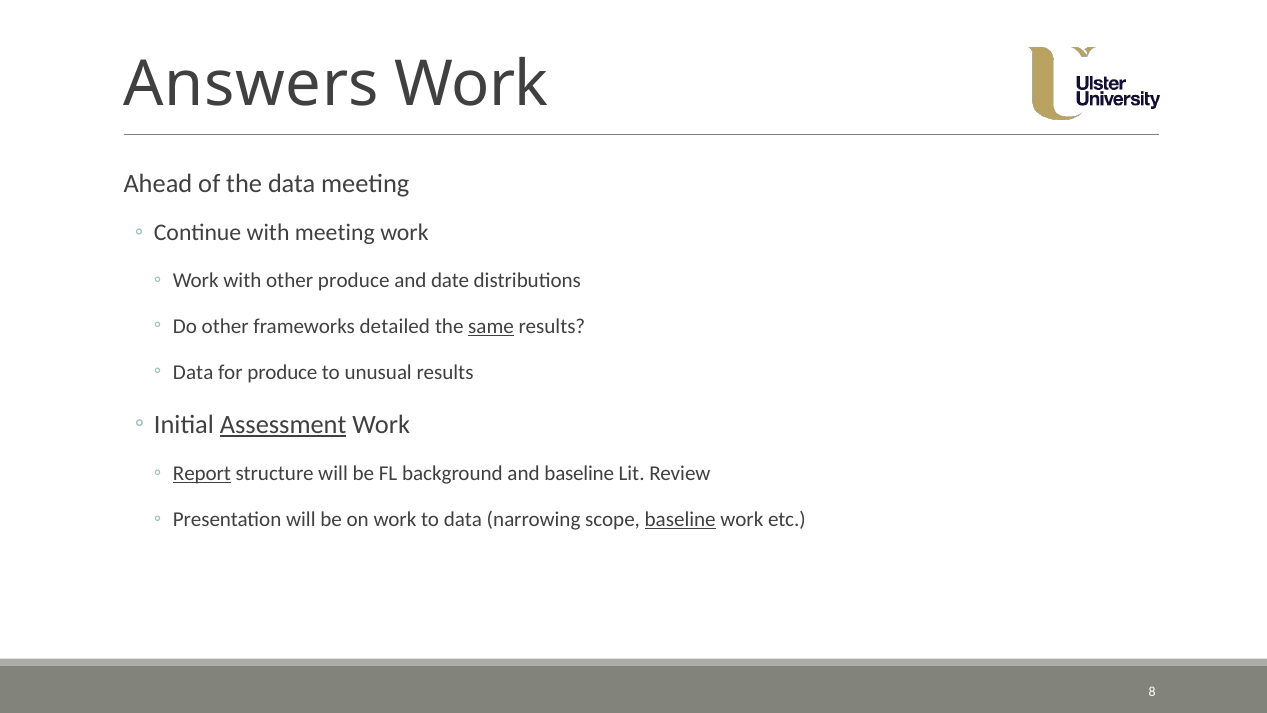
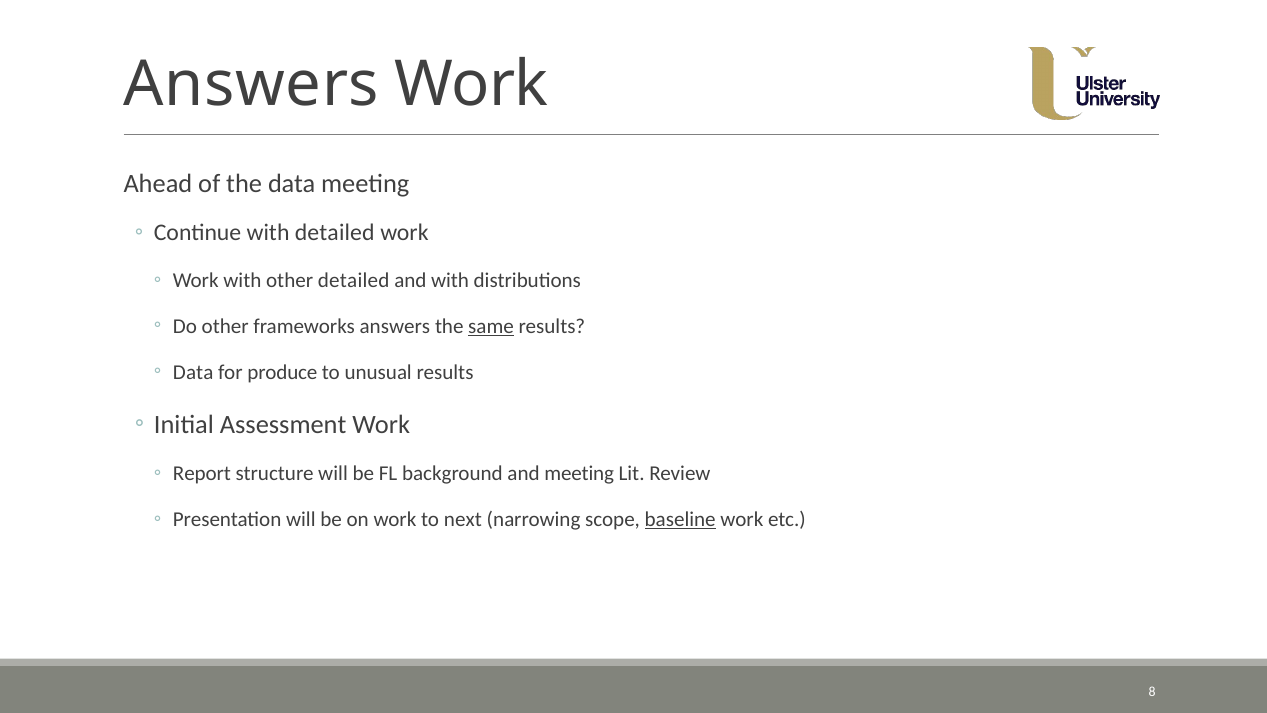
with meeting: meeting -> detailed (335, 233)
other produce: produce -> detailed (354, 280)
and date: date -> with (450, 280)
frameworks detailed: detailed -> answers (395, 326)
Assessment underline: present -> none (283, 425)
Report underline: present -> none (202, 473)
and baseline: baseline -> meeting (579, 473)
to data: data -> next (463, 519)
